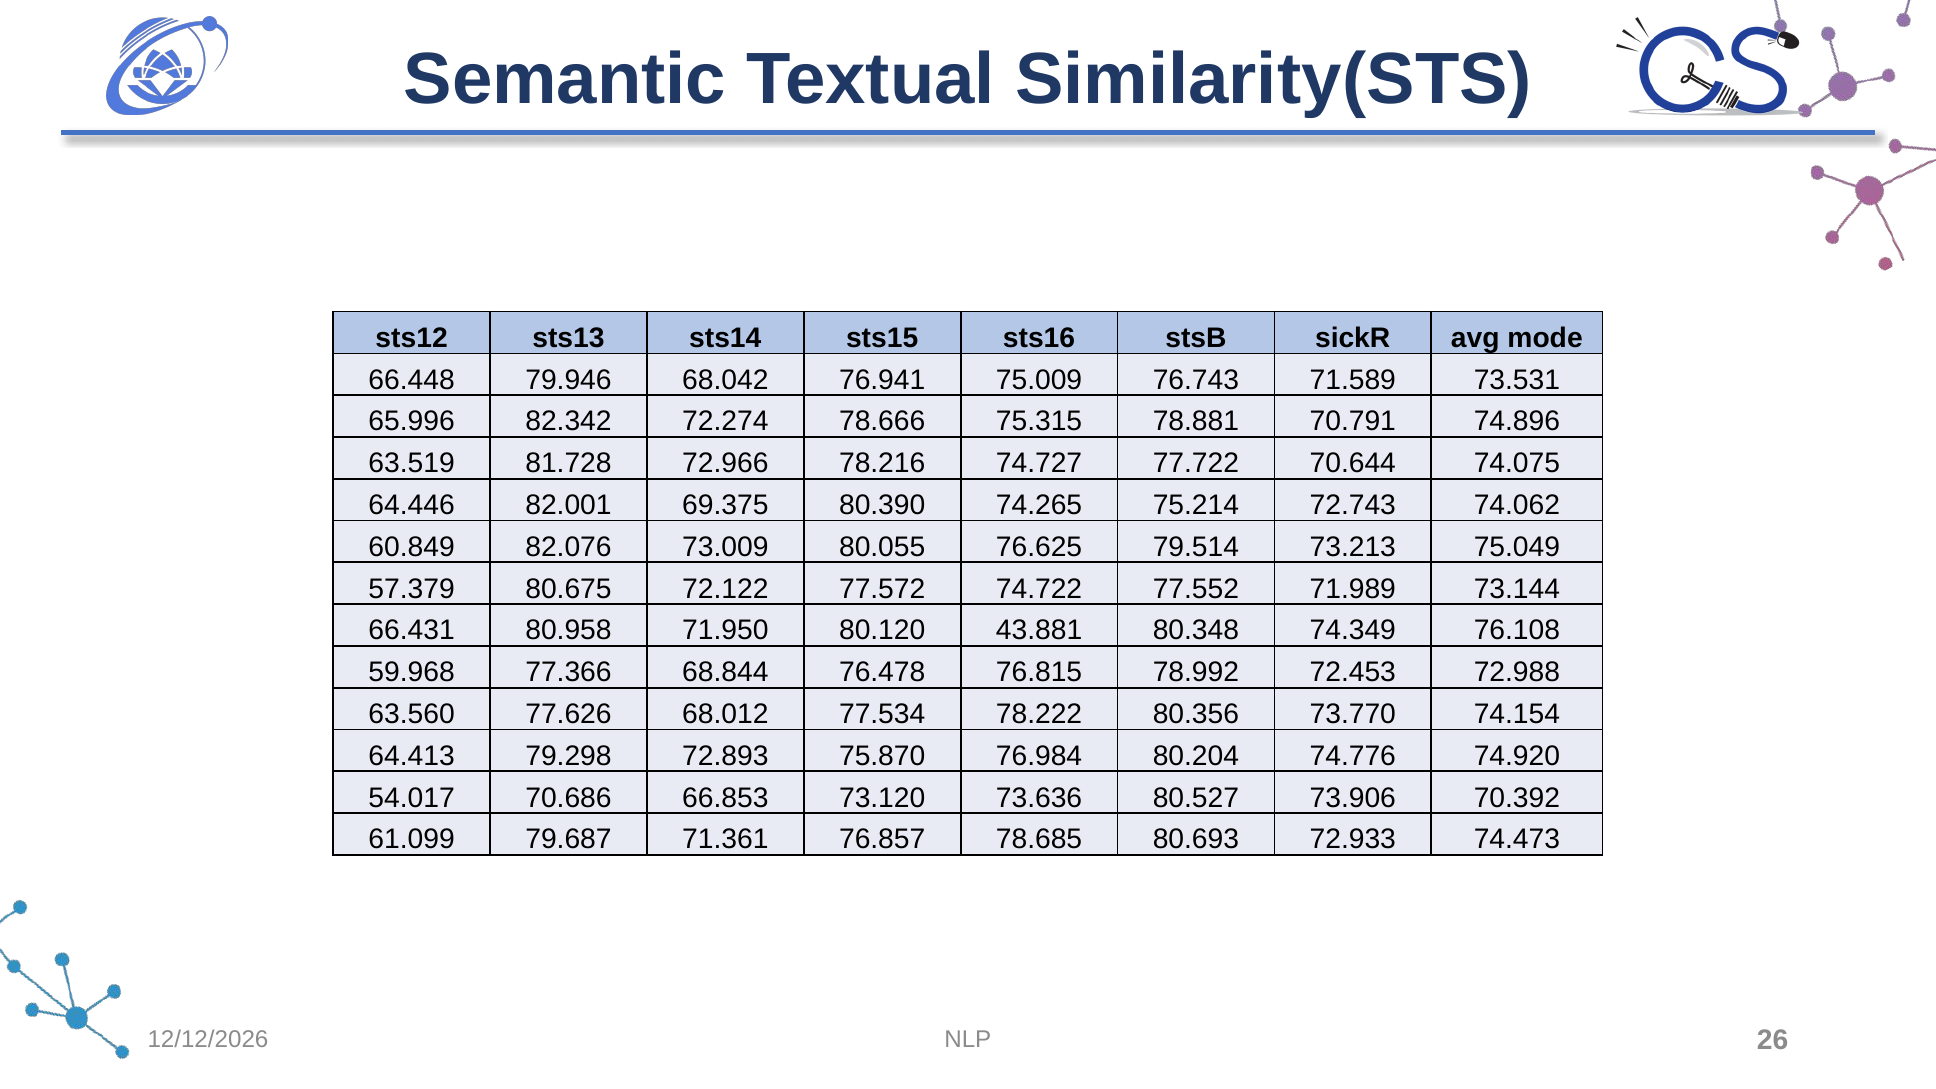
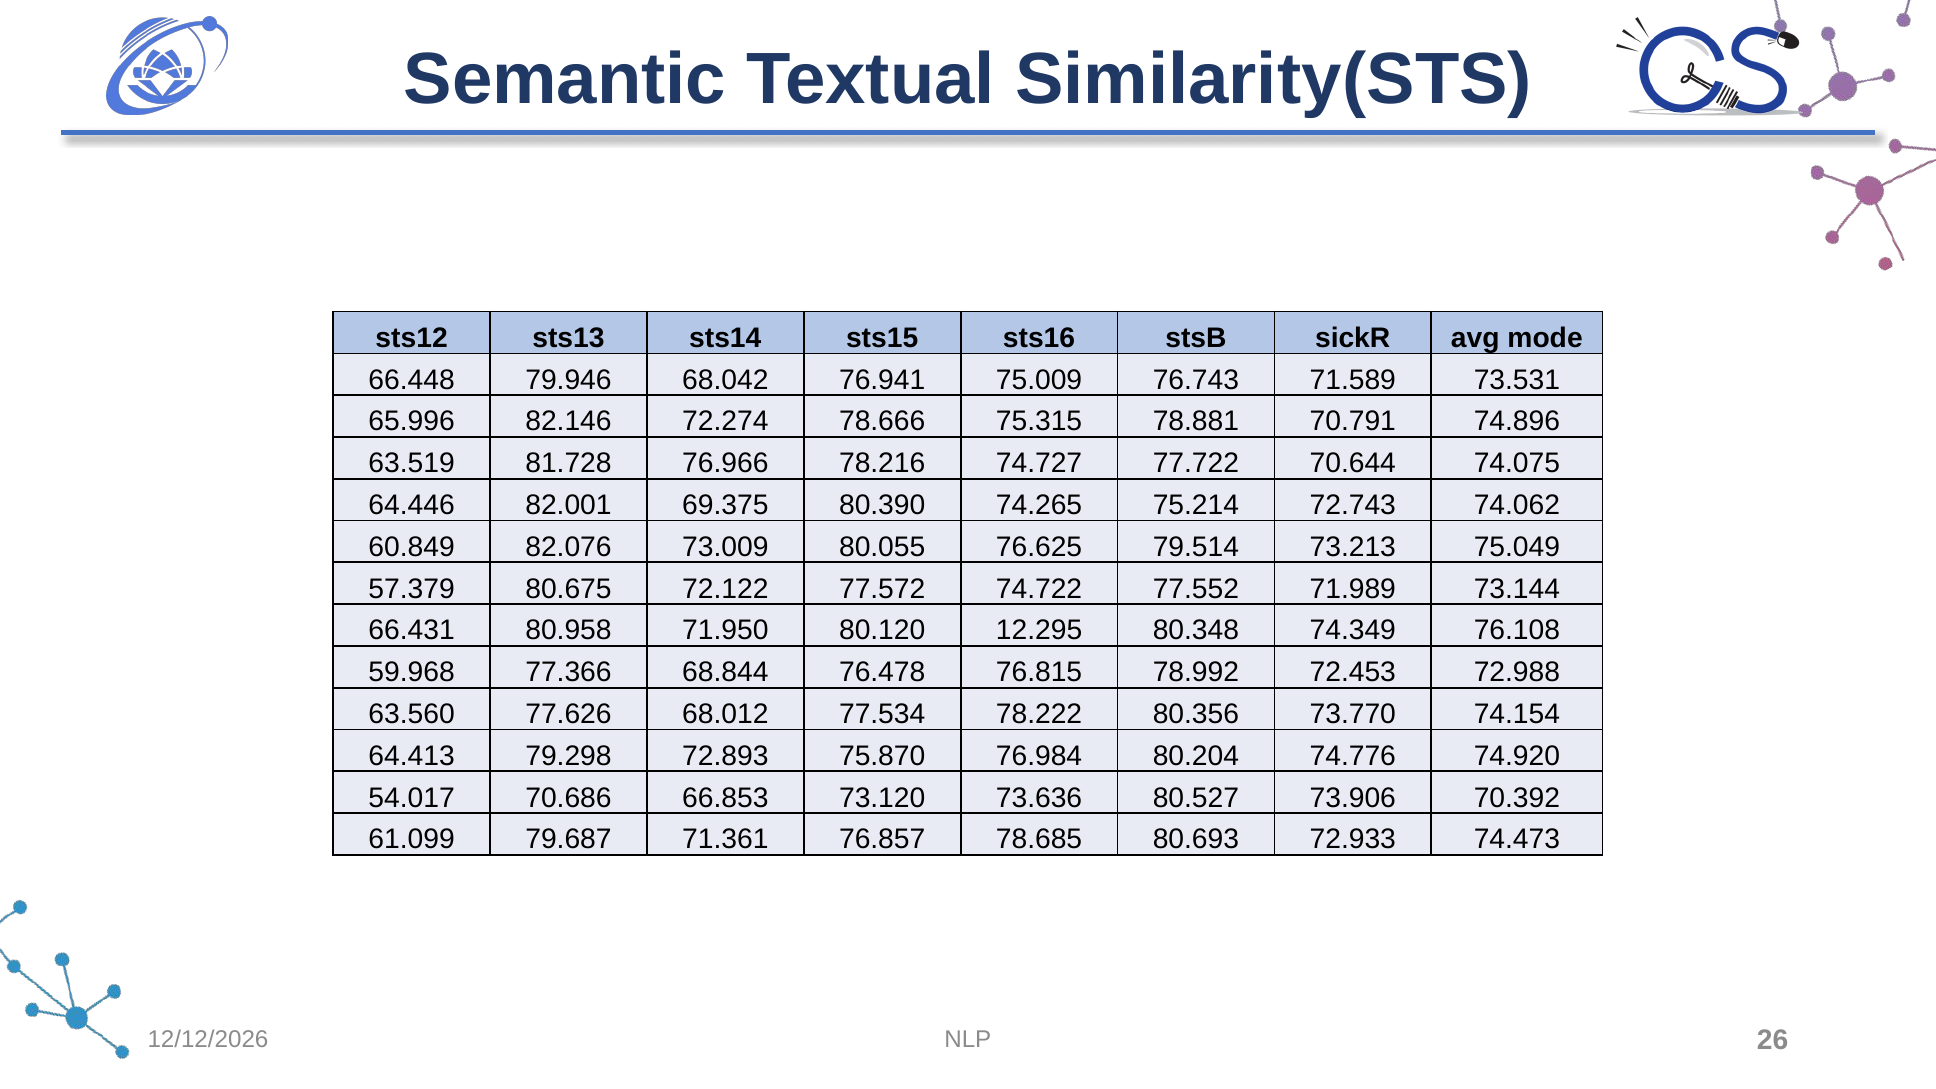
82.342: 82.342 -> 82.146 (568, 422)
72.966: 72.966 -> 76.966 (725, 463)
43.881: 43.881 -> 12.295 (1039, 631)
